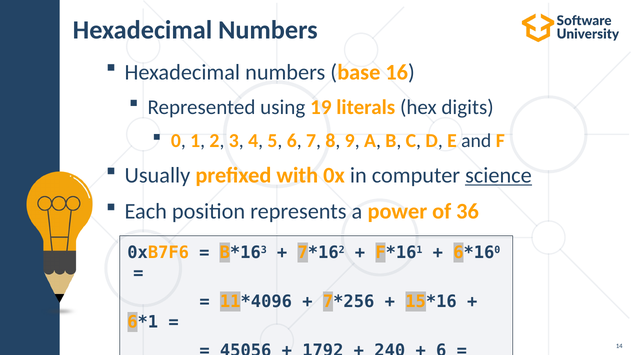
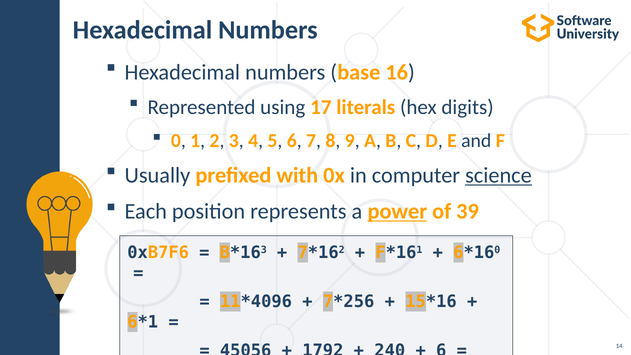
19: 19 -> 17 (321, 107)
power underline: none -> present (397, 211)
36: 36 -> 39 (468, 211)
